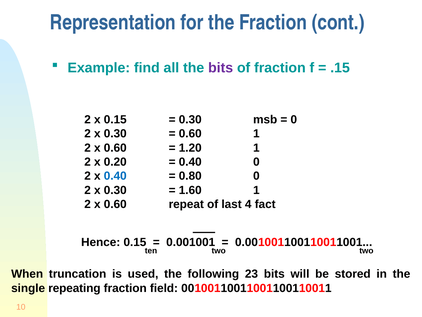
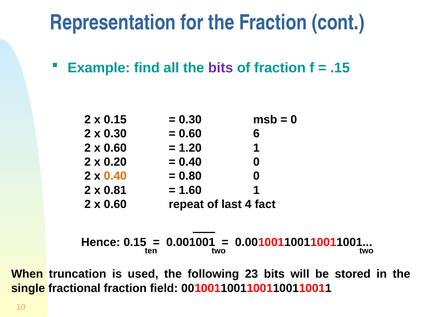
0.60 1: 1 -> 6 (256, 134)
0.40 colour: blue -> orange (115, 176)
0.30: 0.30 -> 0.81 (115, 190)
repeating: repeating -> fractional (74, 288)
